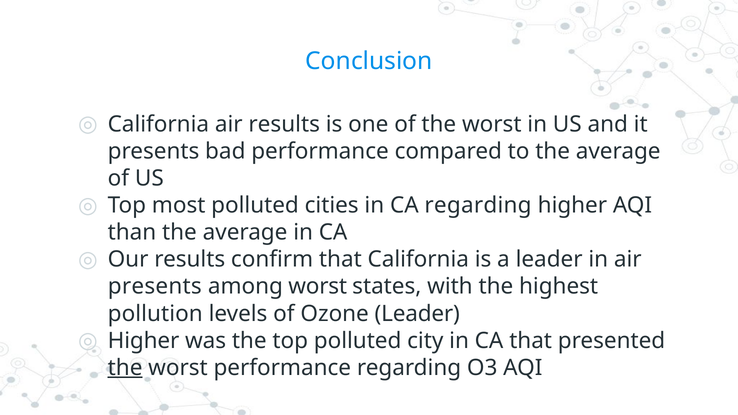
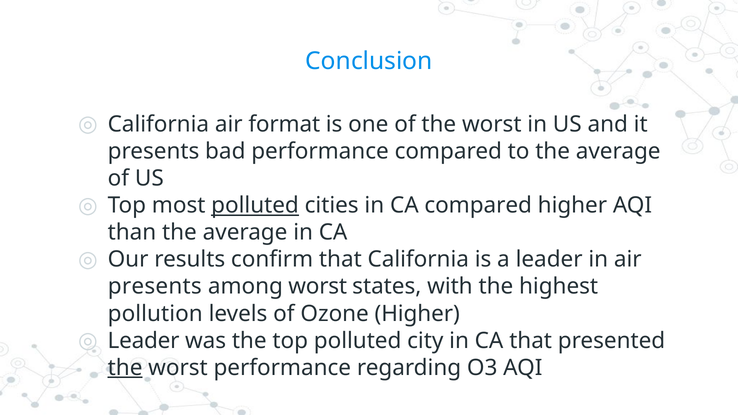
air results: results -> format (284, 124)
polluted underline: none -> present (255, 205)
CA regarding: regarding -> compared (478, 205)
Ozone Leader: Leader -> Higher (417, 314)
Higher: Higher -> Leader (144, 341)
